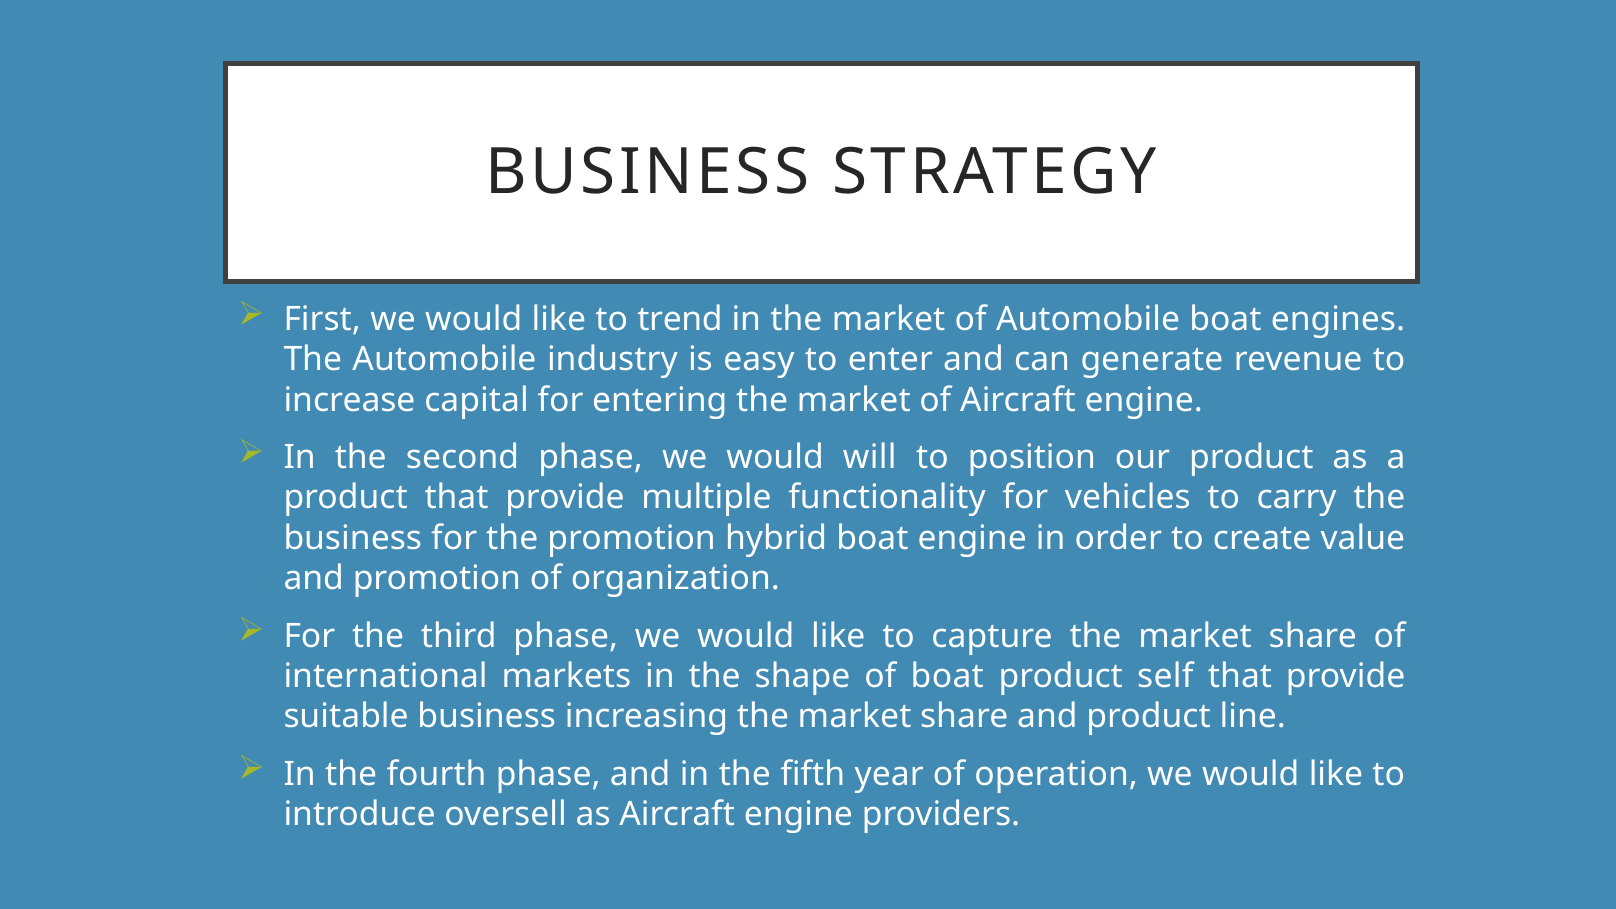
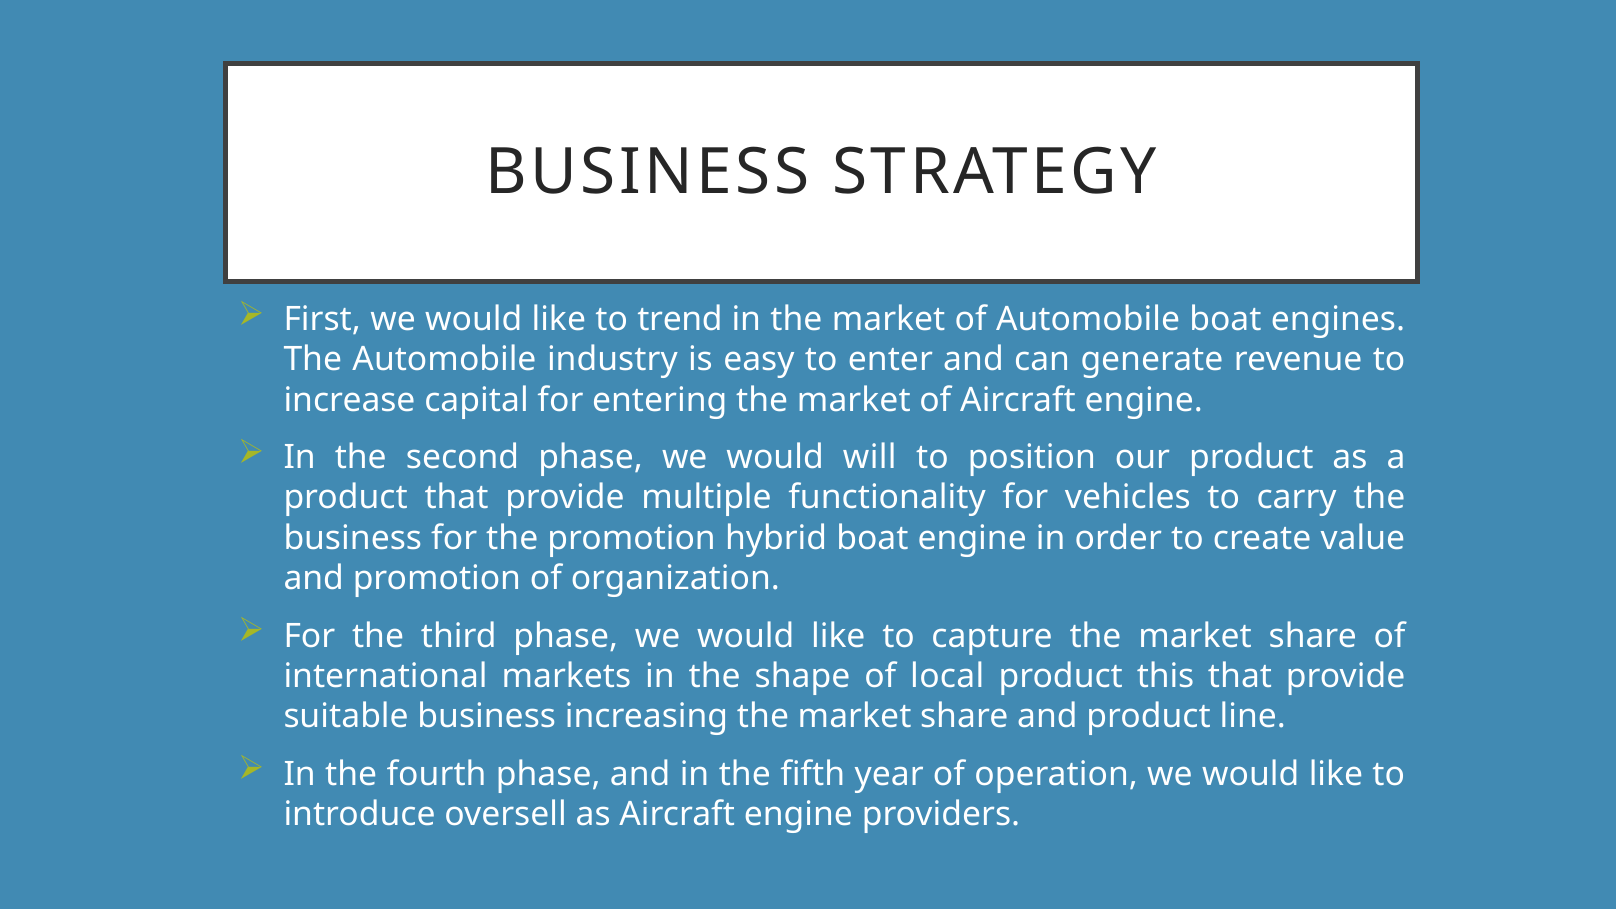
of boat: boat -> local (947, 676)
self: self -> this (1166, 676)
